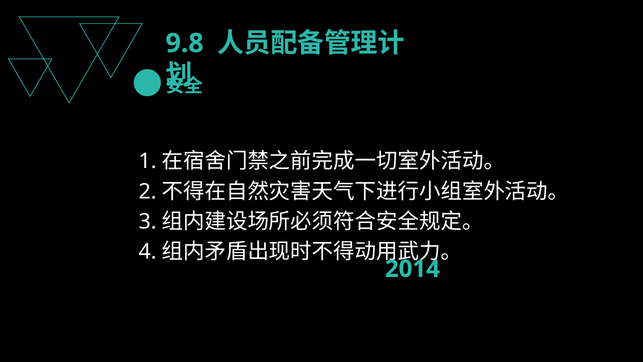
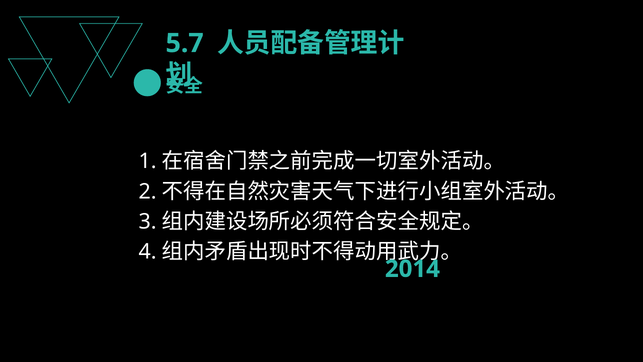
9.8: 9.8 -> 5.7 (185, 43)
